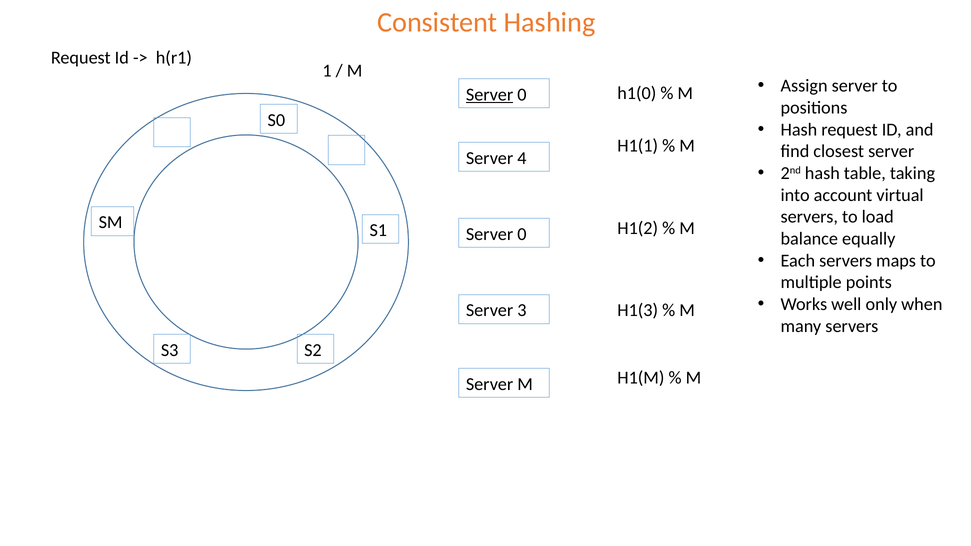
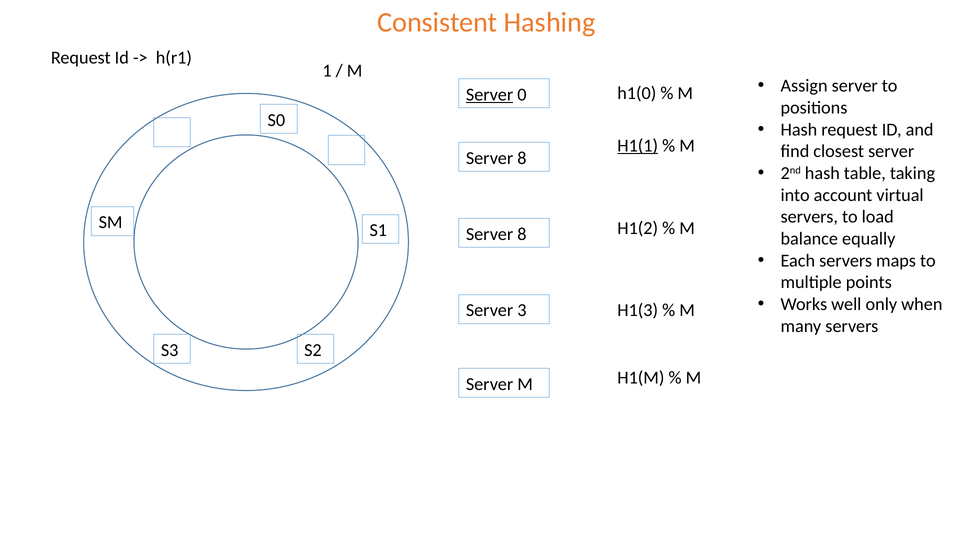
H1(1 underline: none -> present (638, 146)
4: 4 -> 8 (522, 158)
0: 0 -> 8 (522, 234)
